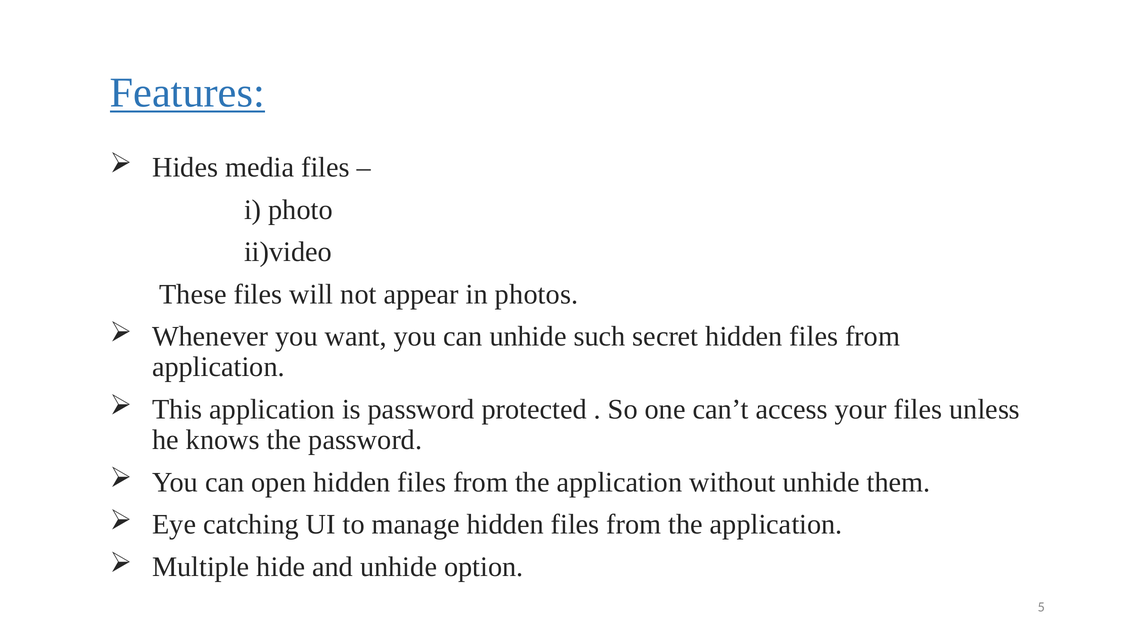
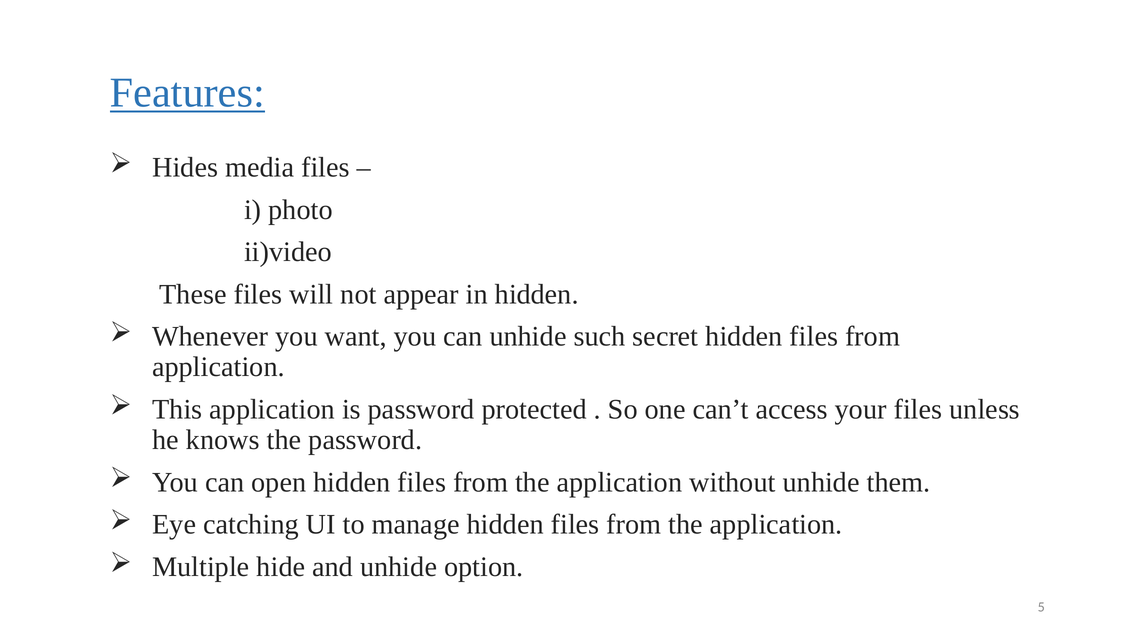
in photos: photos -> hidden (537, 294)
